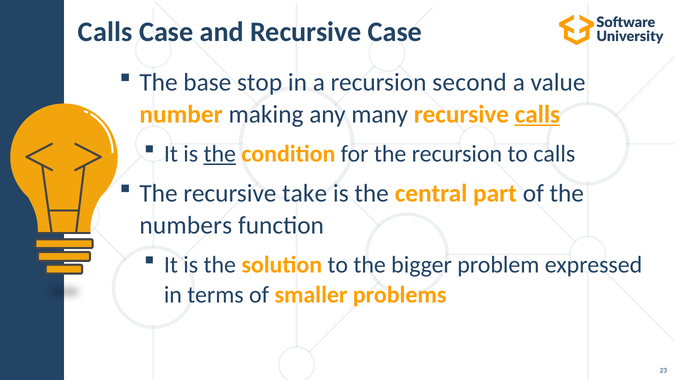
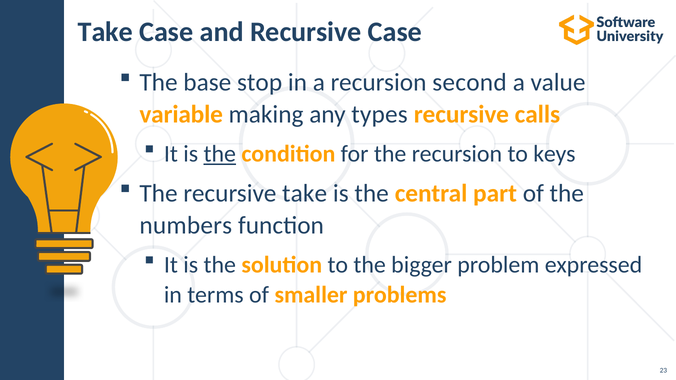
Calls: Calls -> Take (105, 32)
number: number -> variable (181, 115)
many: many -> types (380, 115)
calls underline: present -> none (537, 115)
to calls: calls -> keys (554, 154)
